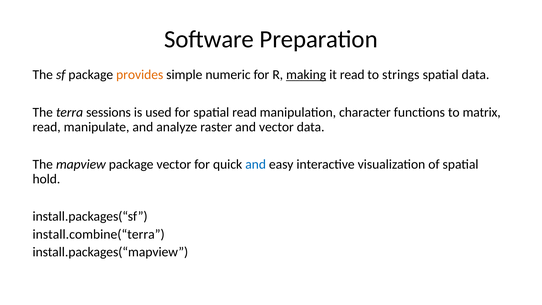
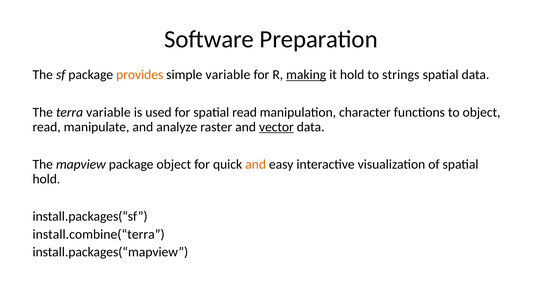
simple numeric: numeric -> variable (228, 75)
it read: read -> hold (352, 75)
terra sessions: sessions -> variable (108, 112)
to matrix: matrix -> object (482, 112)
vector underline: none -> present (276, 127)
package vector: vector -> object (174, 164)
and colour: blue -> orange (256, 164)
